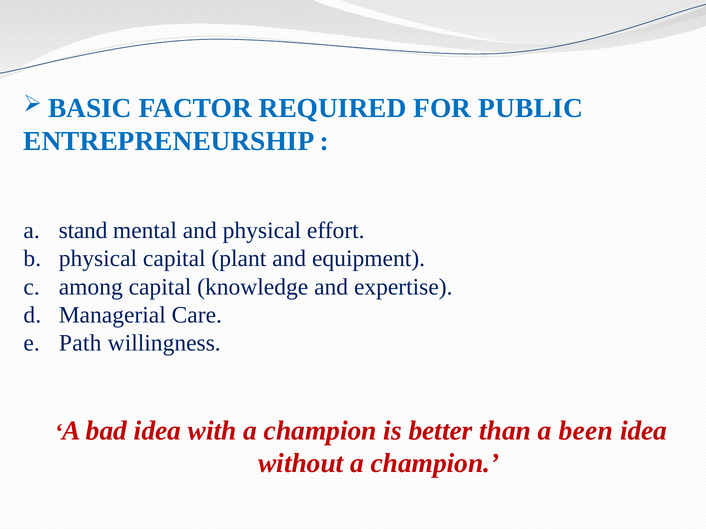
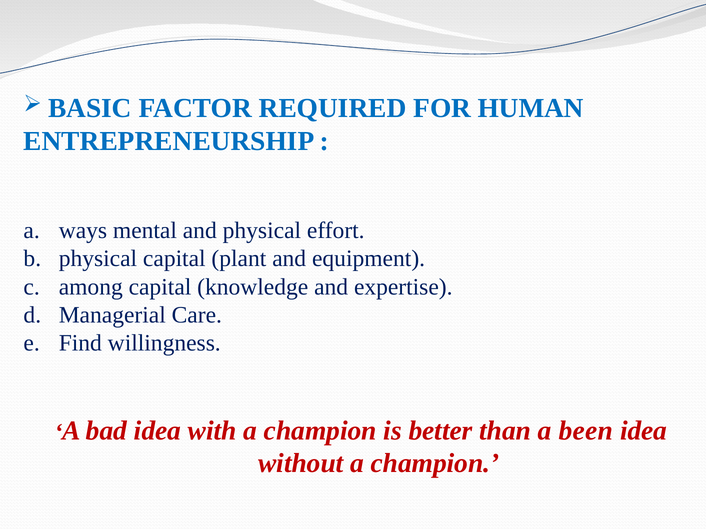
PUBLIC: PUBLIC -> HUMAN (531, 108)
stand: stand -> ways (83, 231)
Path: Path -> Find (80, 344)
